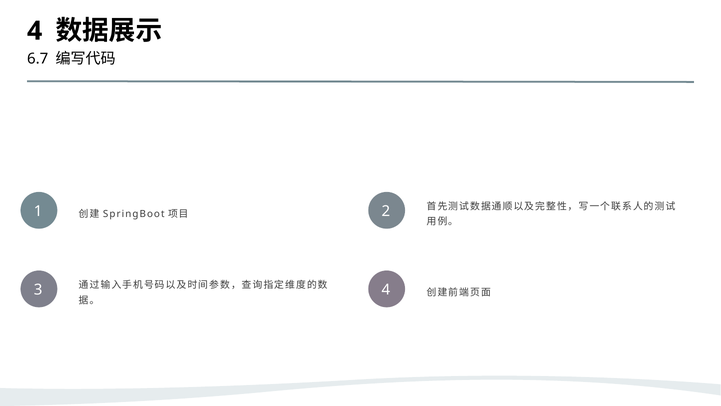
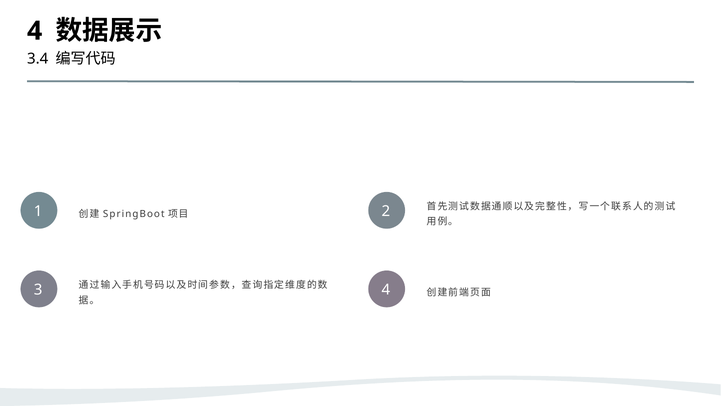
6.7: 6.7 -> 3.4 (38, 59)
